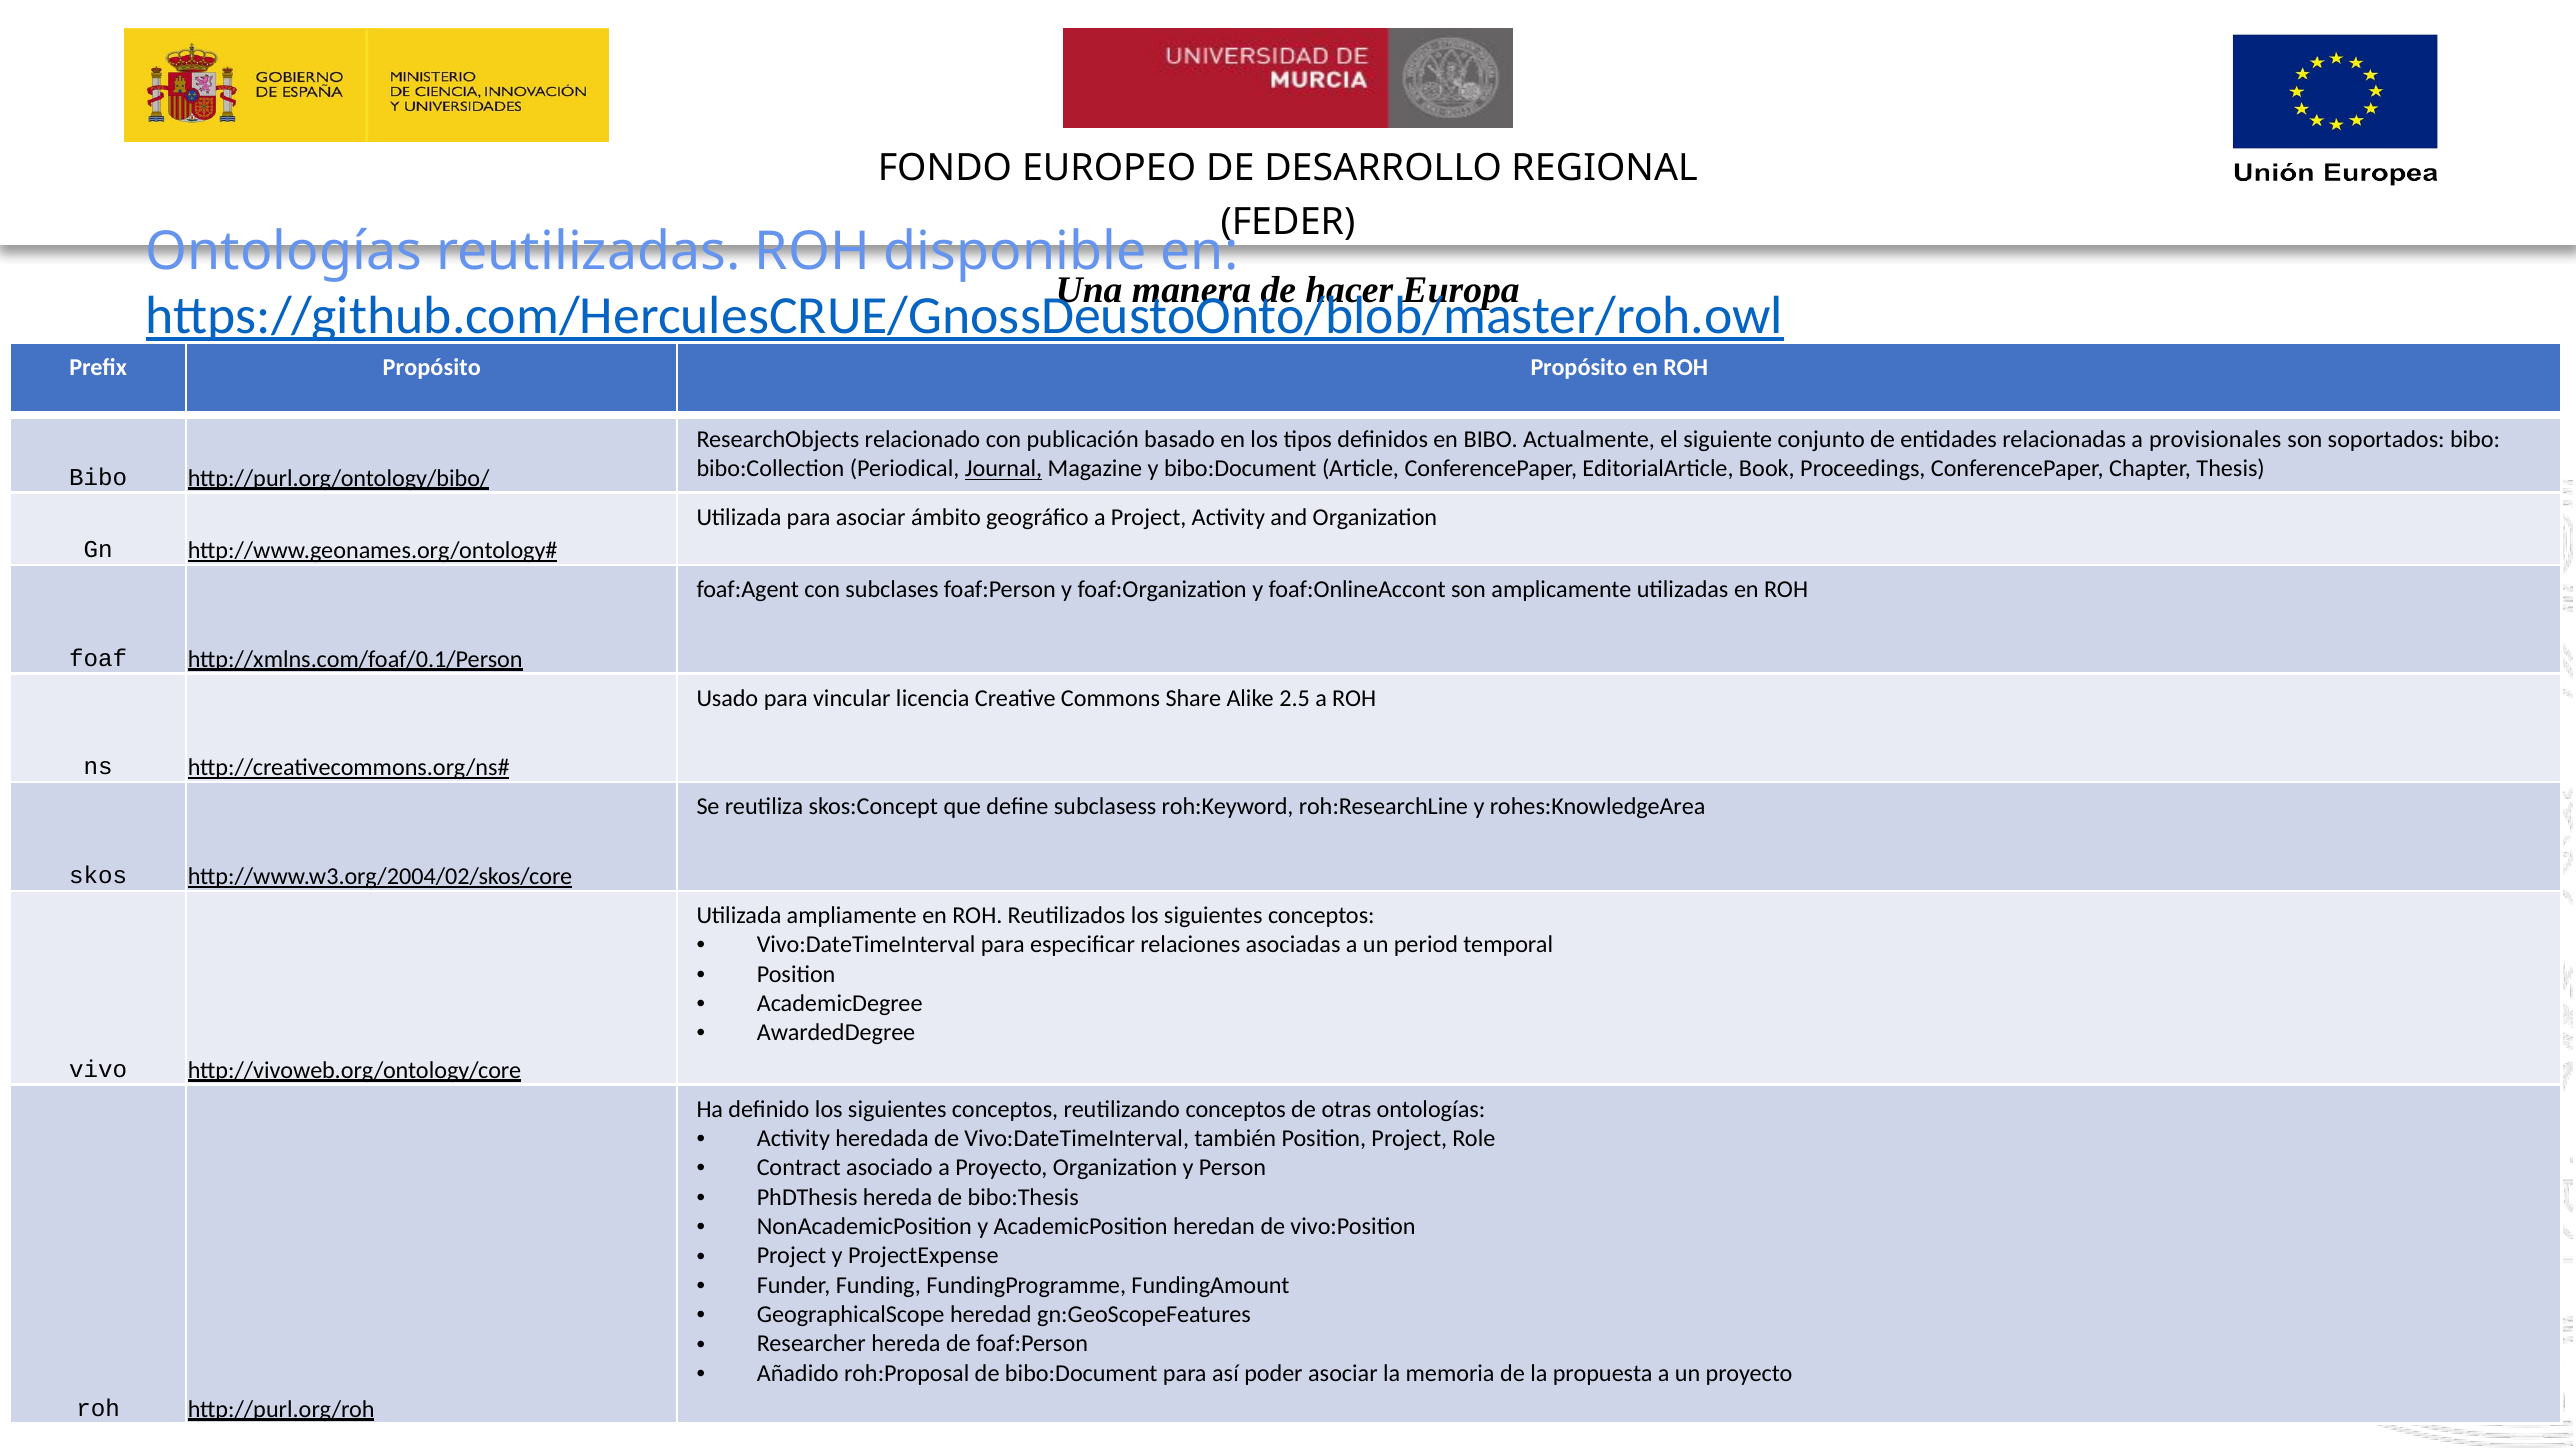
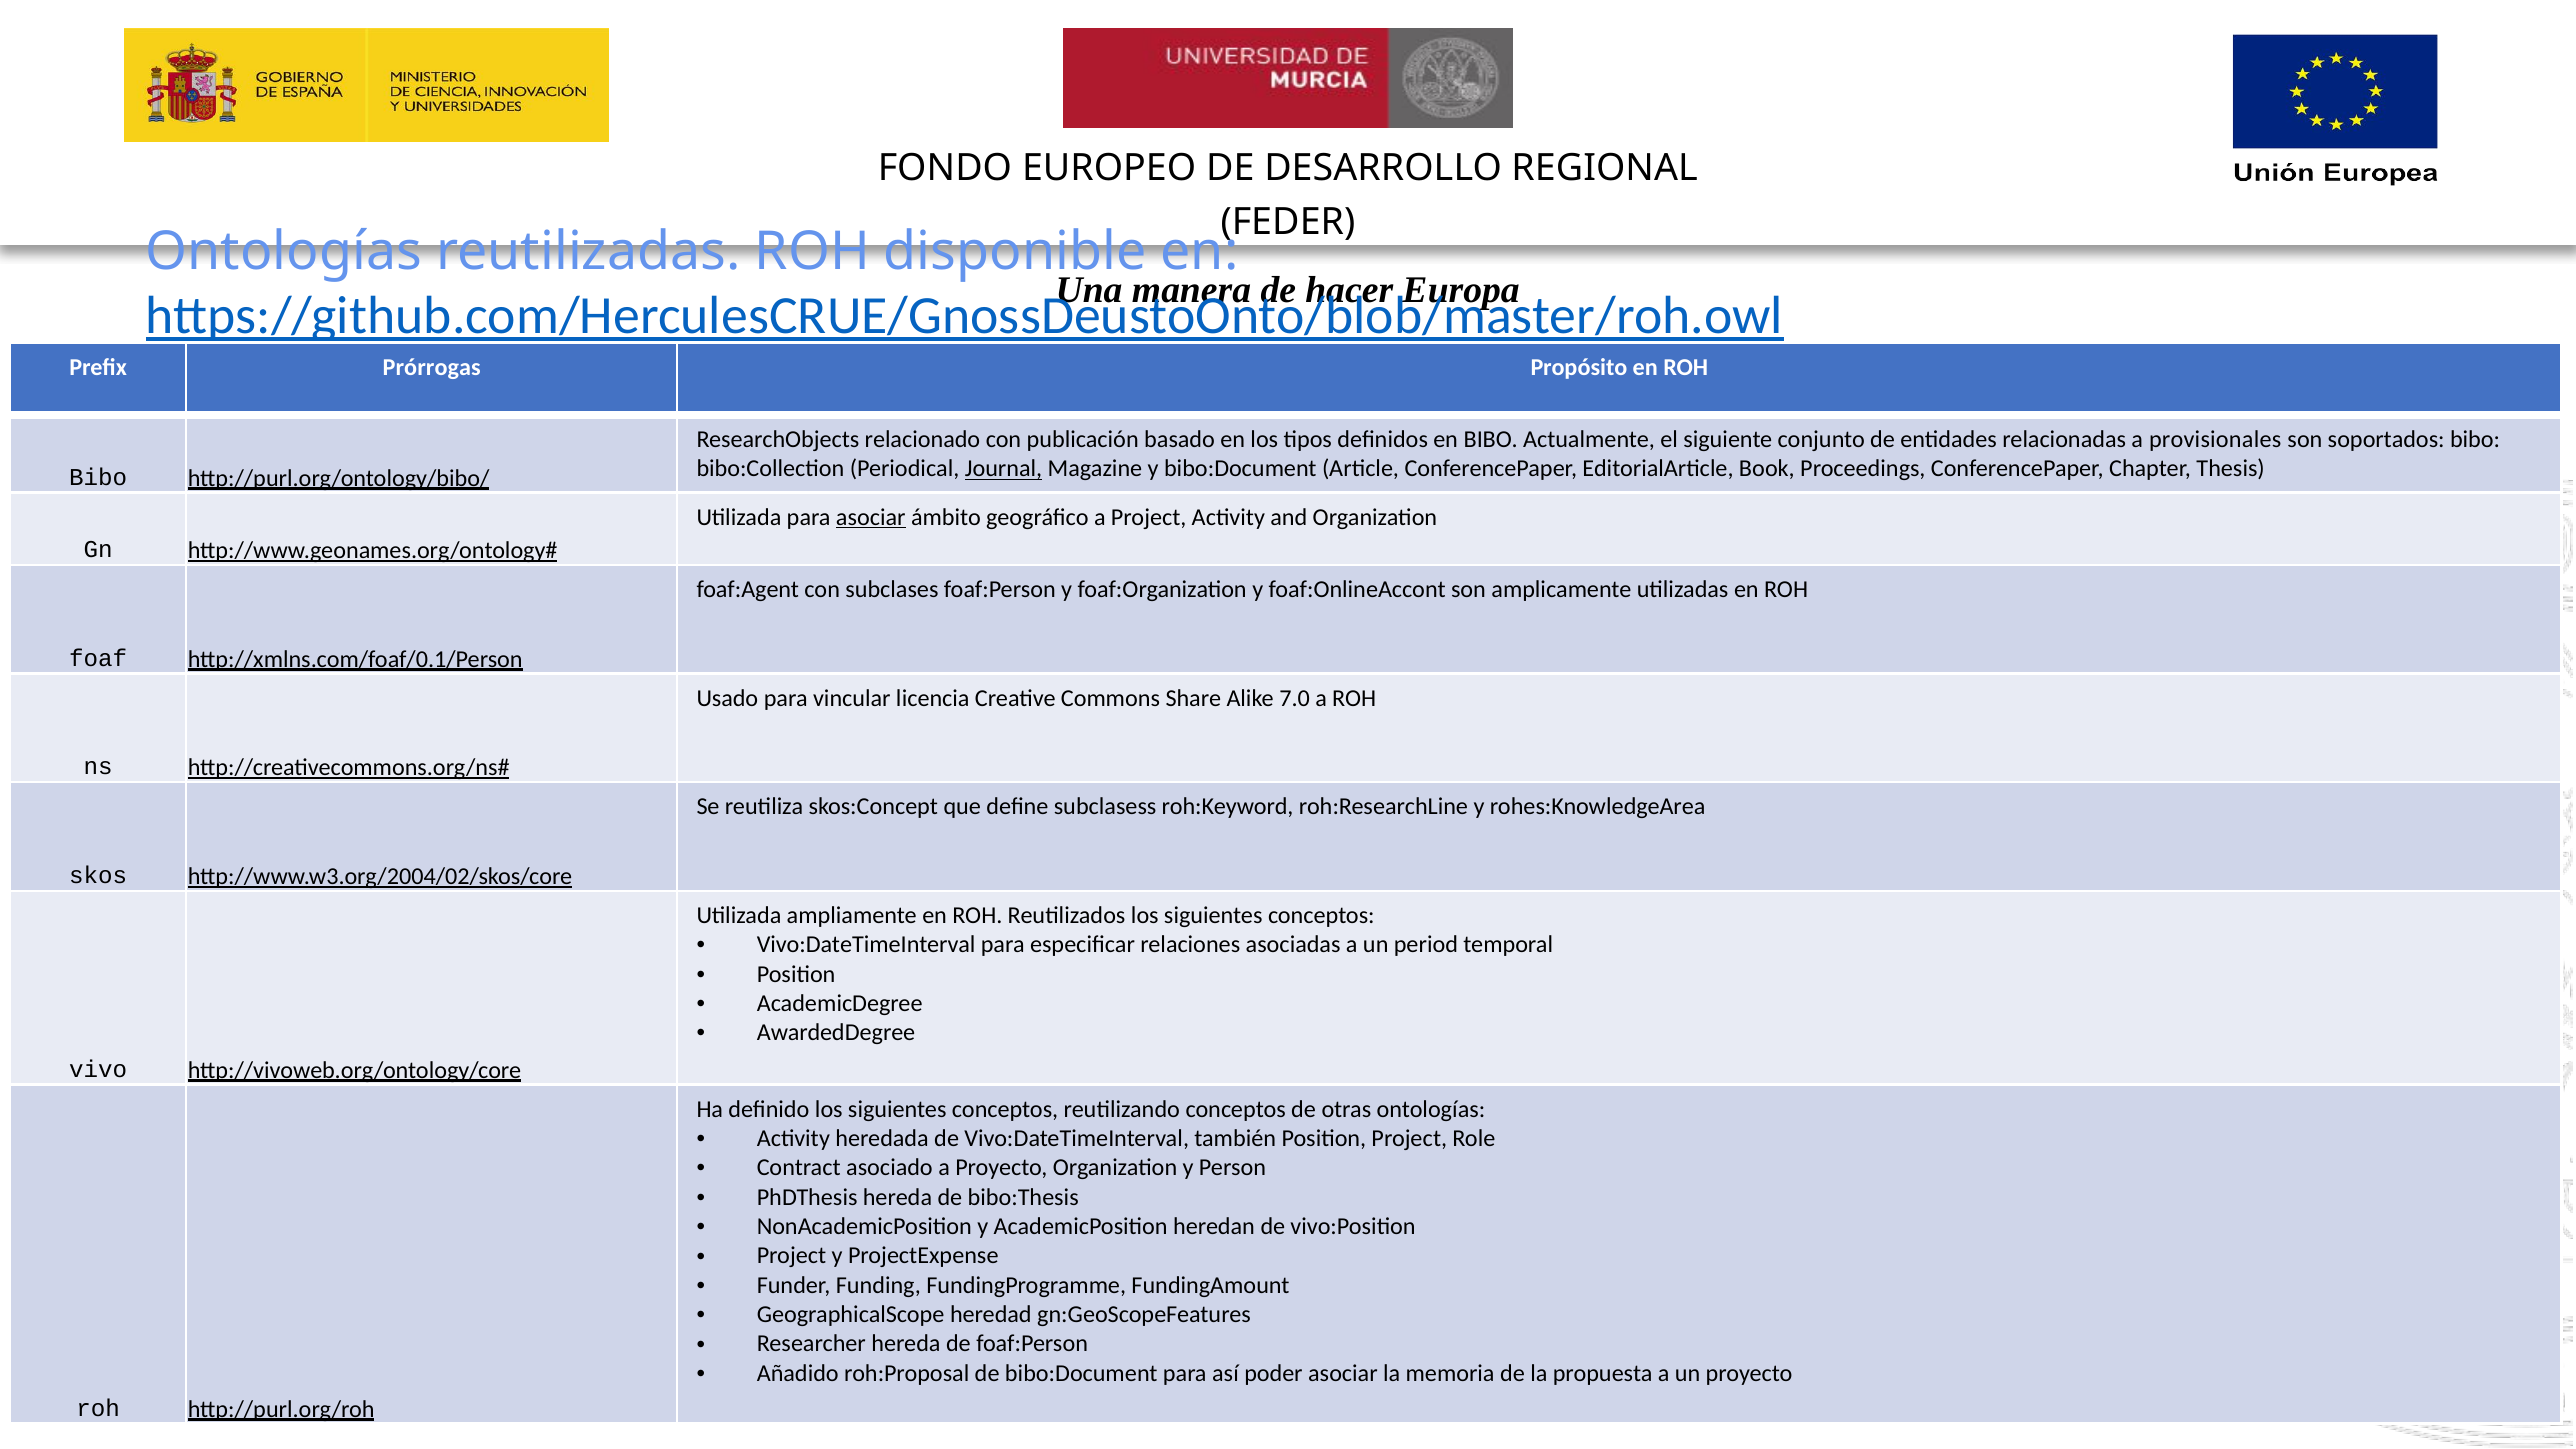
Prefix Propósito: Propósito -> Prórrogas (432, 367)
asociar underline: none -> present (871, 517)
2.5: 2.5 -> 7.0 (1295, 698)
